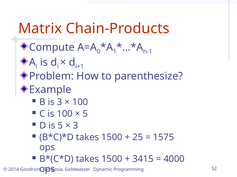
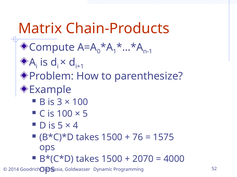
3: 3 -> 4 (76, 126)
25: 25 -> 76 (138, 138)
3415: 3415 -> 2070 (143, 160)
